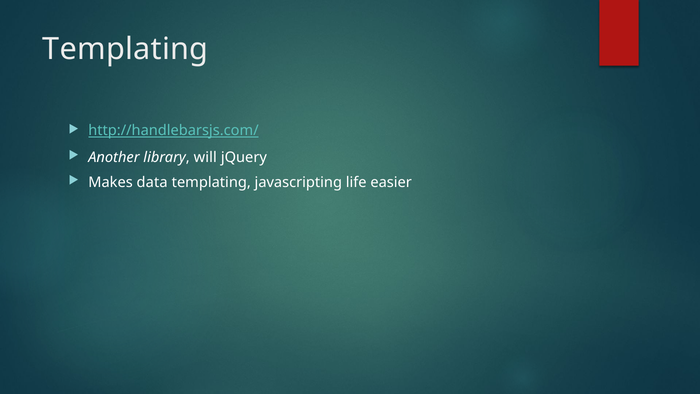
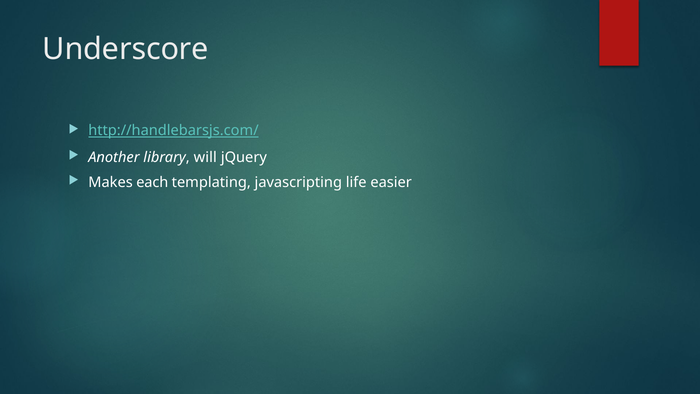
Templating: Templating -> Underscore (125, 49)
data: data -> each (152, 182)
